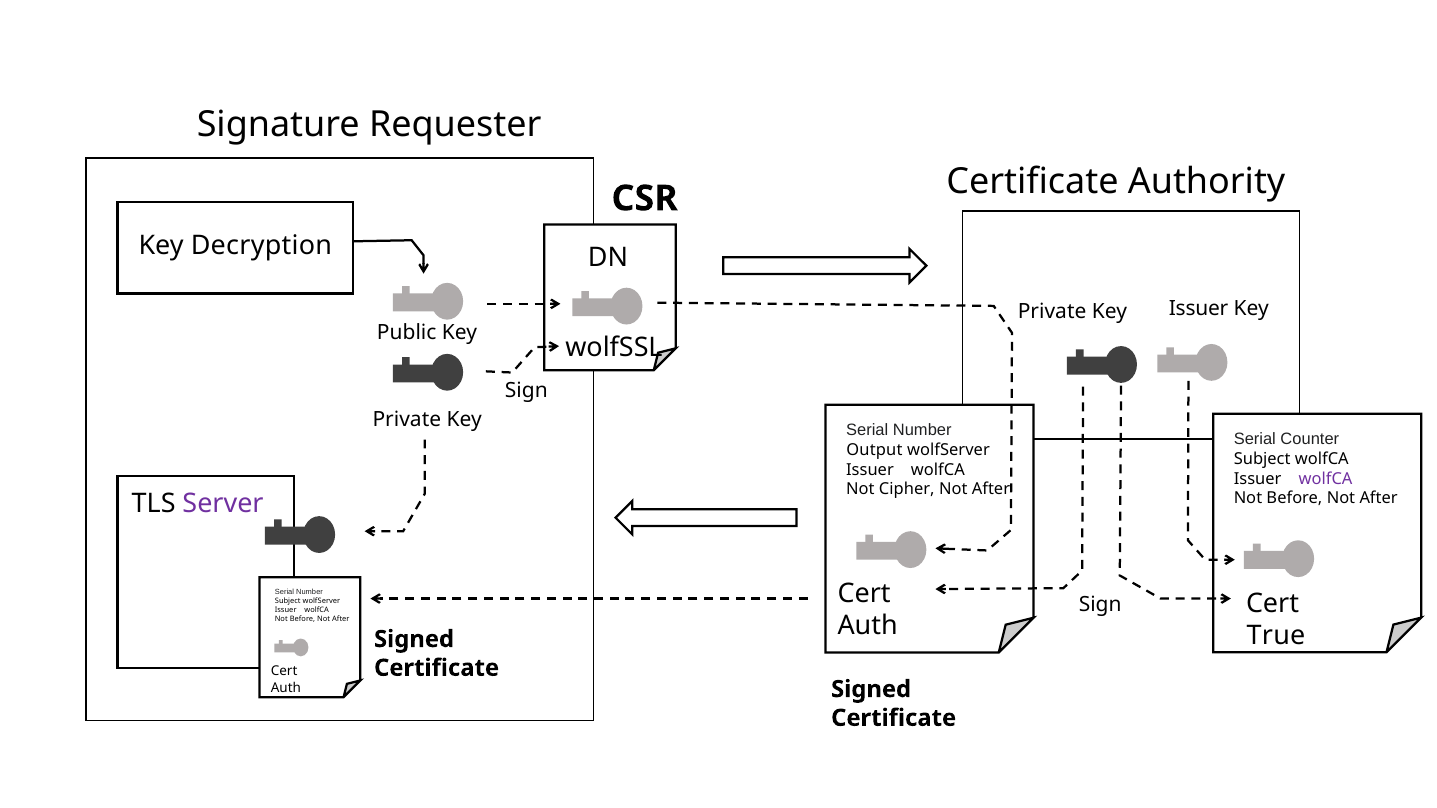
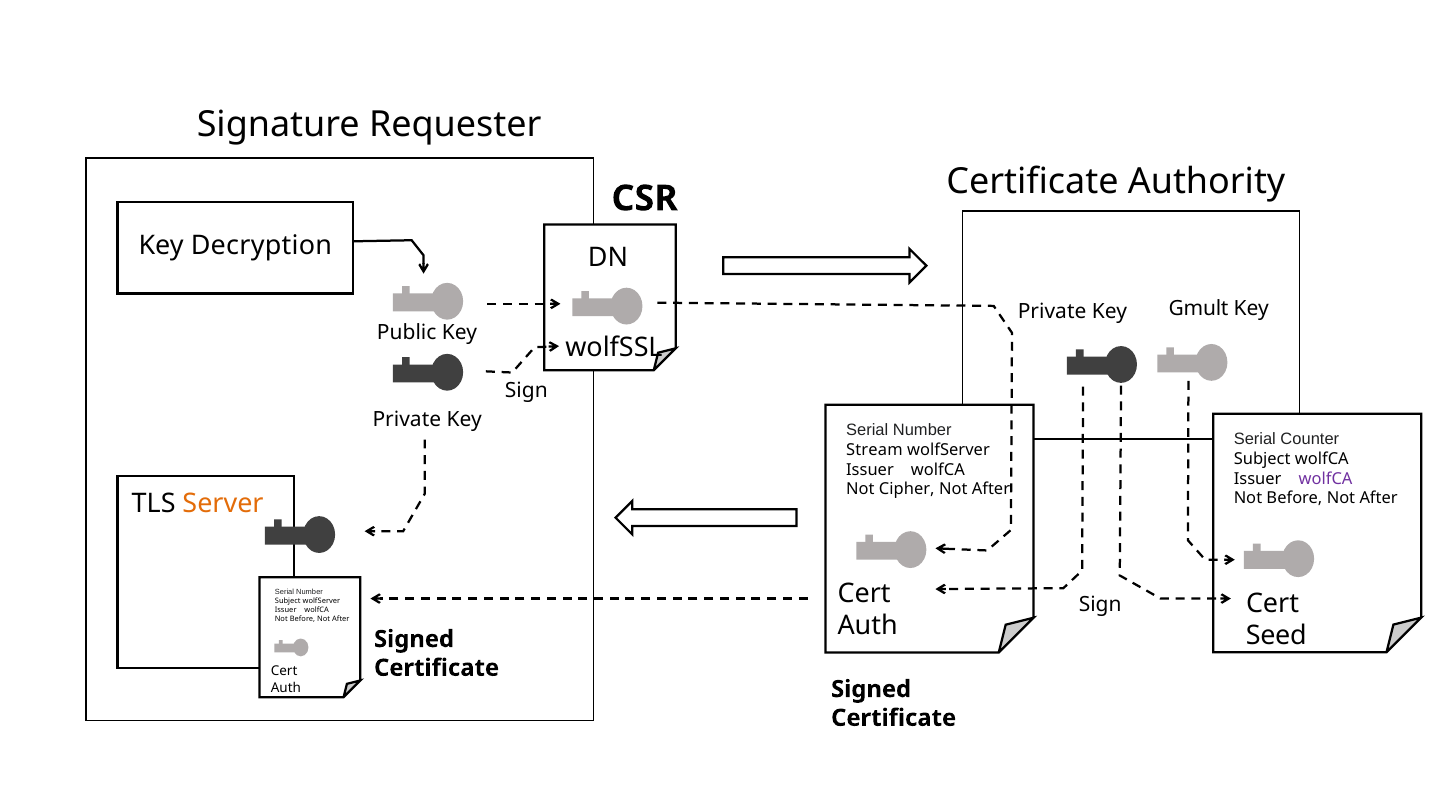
Issuer: Issuer -> Gmult (1199, 308)
Output: Output -> Stream (874, 450)
Server colour: purple -> orange (223, 504)
True: True -> Seed (1276, 636)
